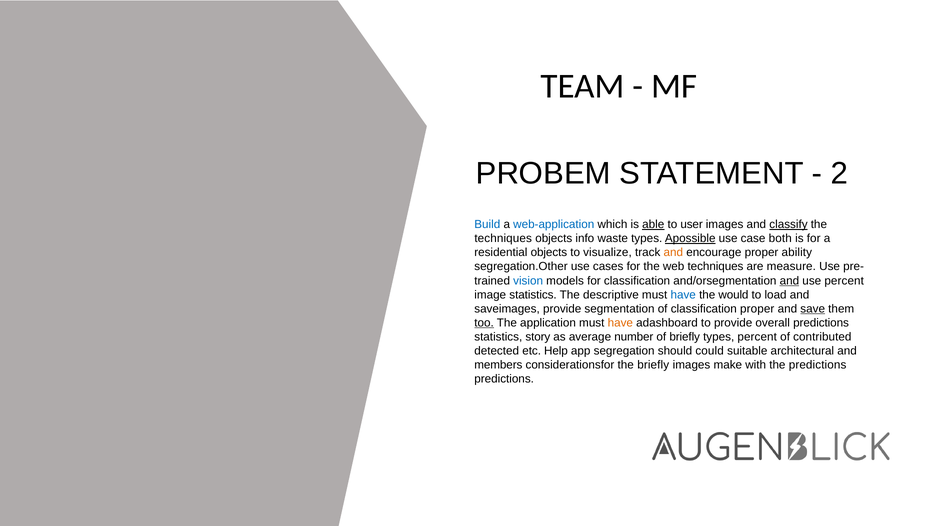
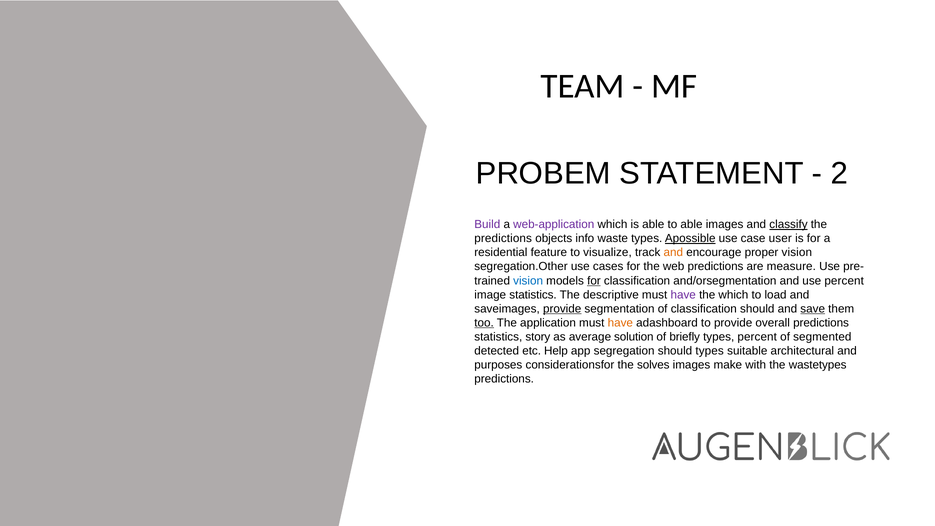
Build colour: blue -> purple (487, 225)
web-application colour: blue -> purple (554, 225)
able underline: present -> none (653, 225)
to user: user -> able (692, 225)
techniques: techniques -> predictions (503, 239)
both: both -> user (780, 239)
residential objects: objects -> feature (549, 253)
proper ability: ability -> vision (797, 253)
web techniques: techniques -> predictions (716, 267)
for underline: none -> present (594, 281)
and underline: present -> none (789, 281)
have colour: blue -> purple (683, 295)
the would: would -> which (733, 295)
provide underline: none -> present (562, 309)
classification proper: proper -> should (757, 309)
number: number -> solution (634, 337)
contributed: contributed -> segmented (822, 337)
should could: could -> types (710, 351)
members: members -> purposes (498, 365)
the briefly: briefly -> solves (653, 365)
the predictions: predictions -> wastetypes (818, 365)
